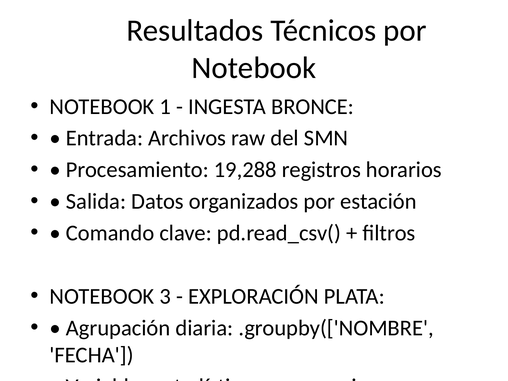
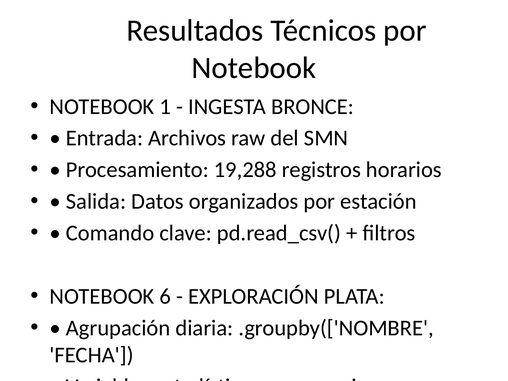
3: 3 -> 6 (165, 296)
